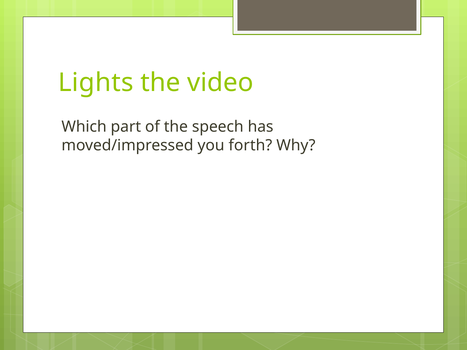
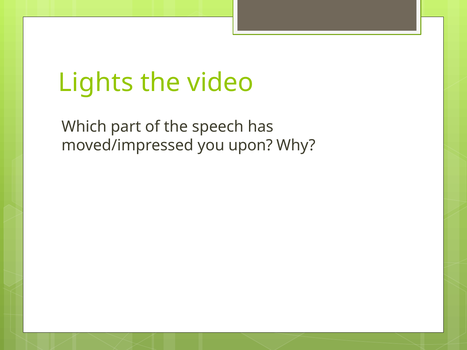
forth: forth -> upon (251, 146)
